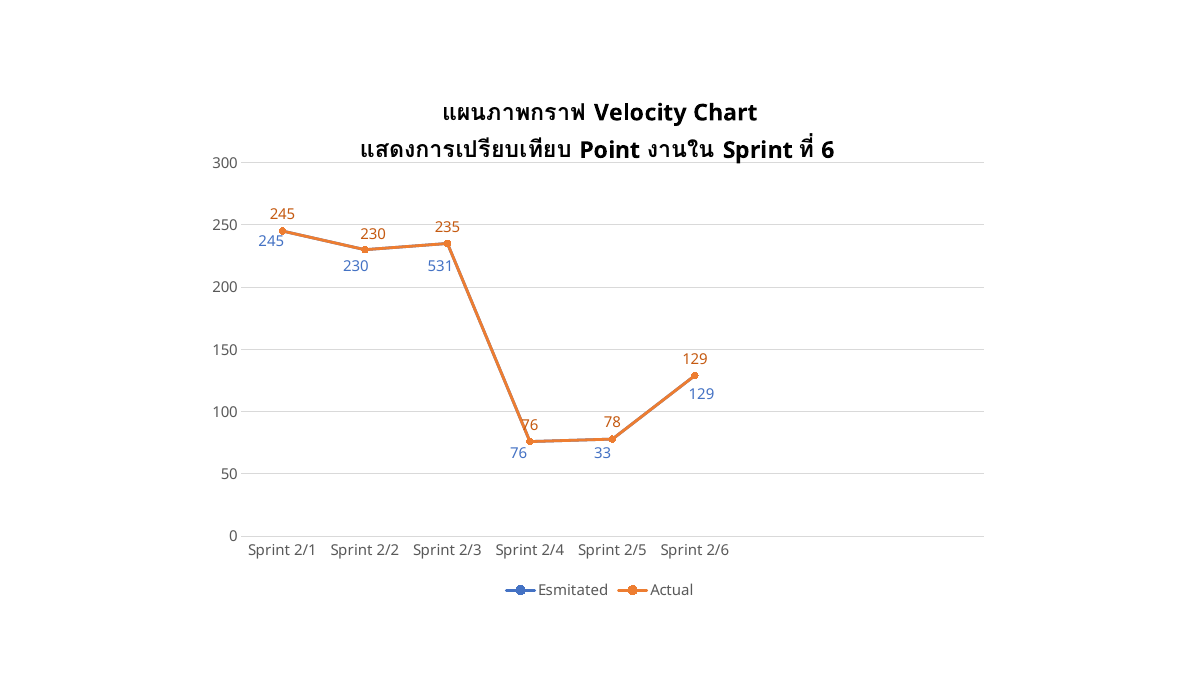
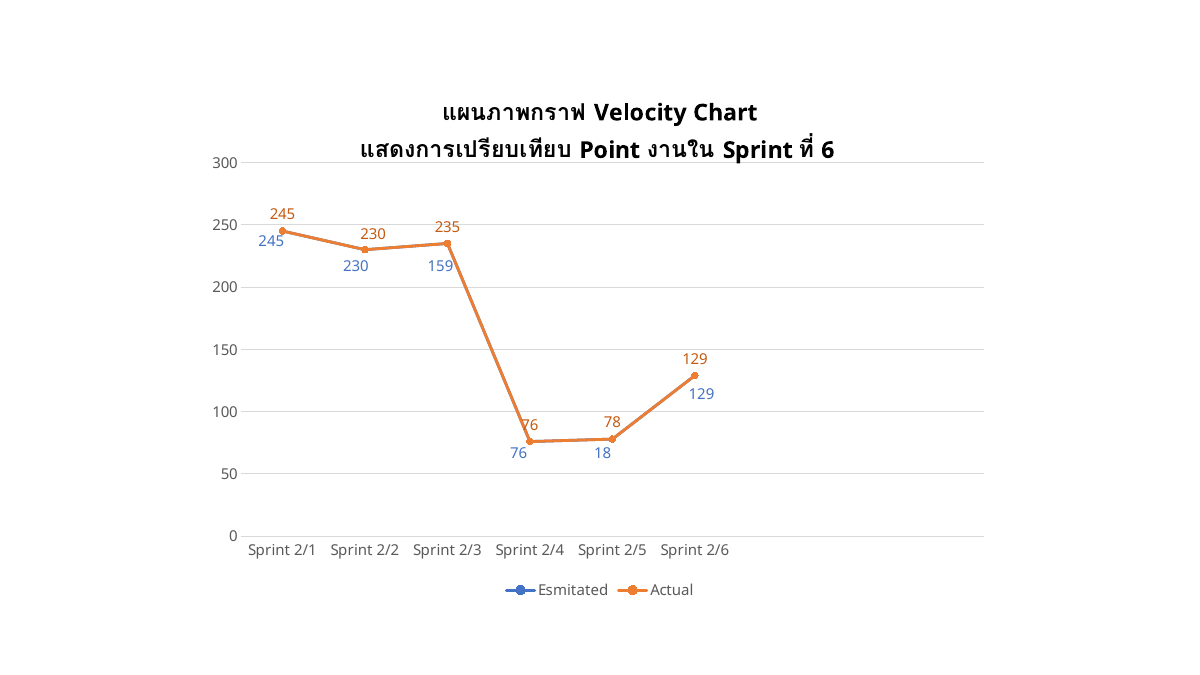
531: 531 -> 159 (441, 267)
33: 33 -> 18 (603, 454)
